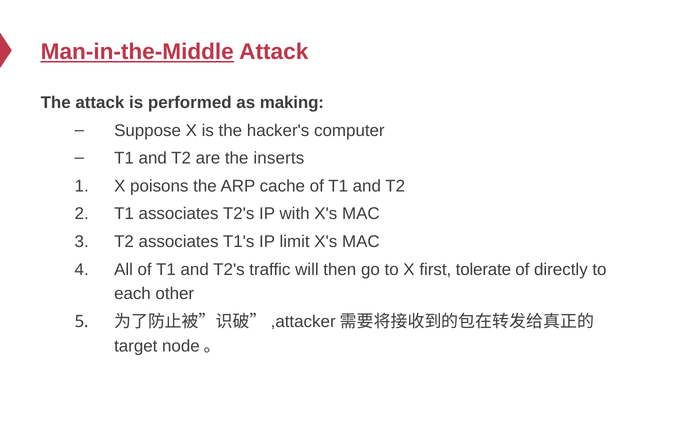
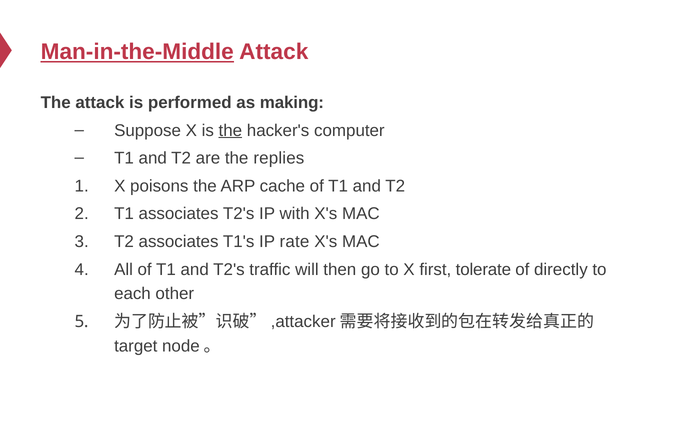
the underline: none -> present (230, 130)
inserts: inserts -> replies (279, 158)
limit: limit -> rate (294, 241)
